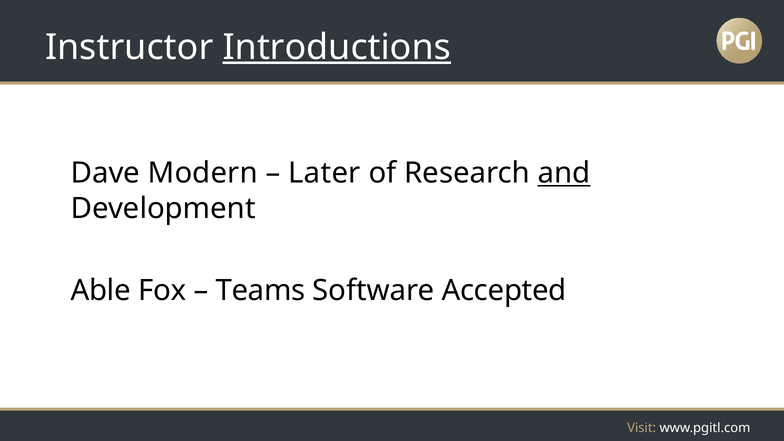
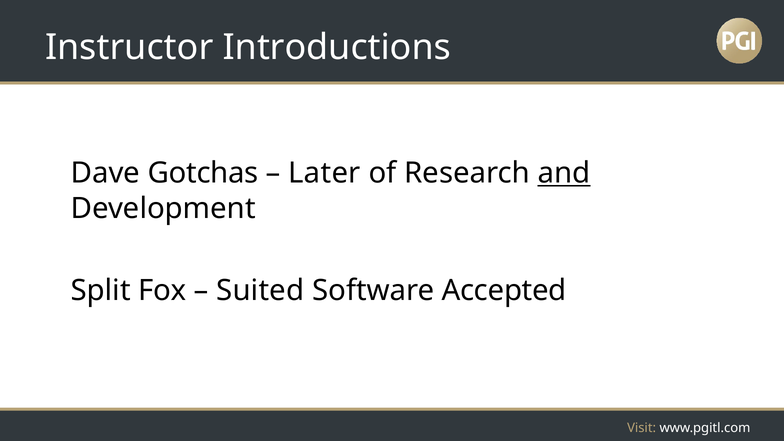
Introductions underline: present -> none (337, 47)
Modern: Modern -> Gotchas (203, 173)
Able: Able -> Split (101, 291)
Teams: Teams -> Suited (260, 291)
